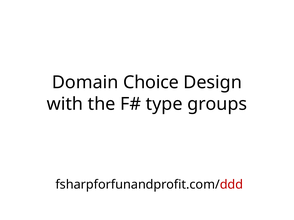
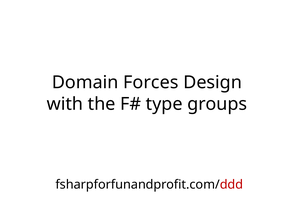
Choice: Choice -> Forces (151, 83)
